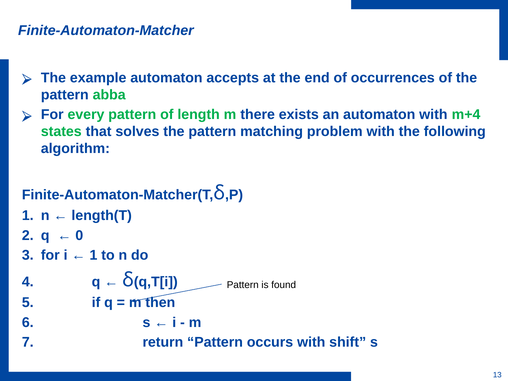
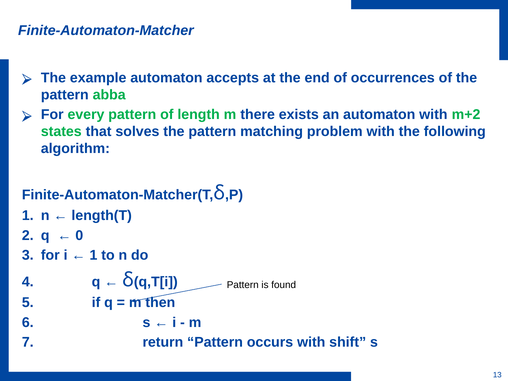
m+4: m+4 -> m+2 (466, 115)
